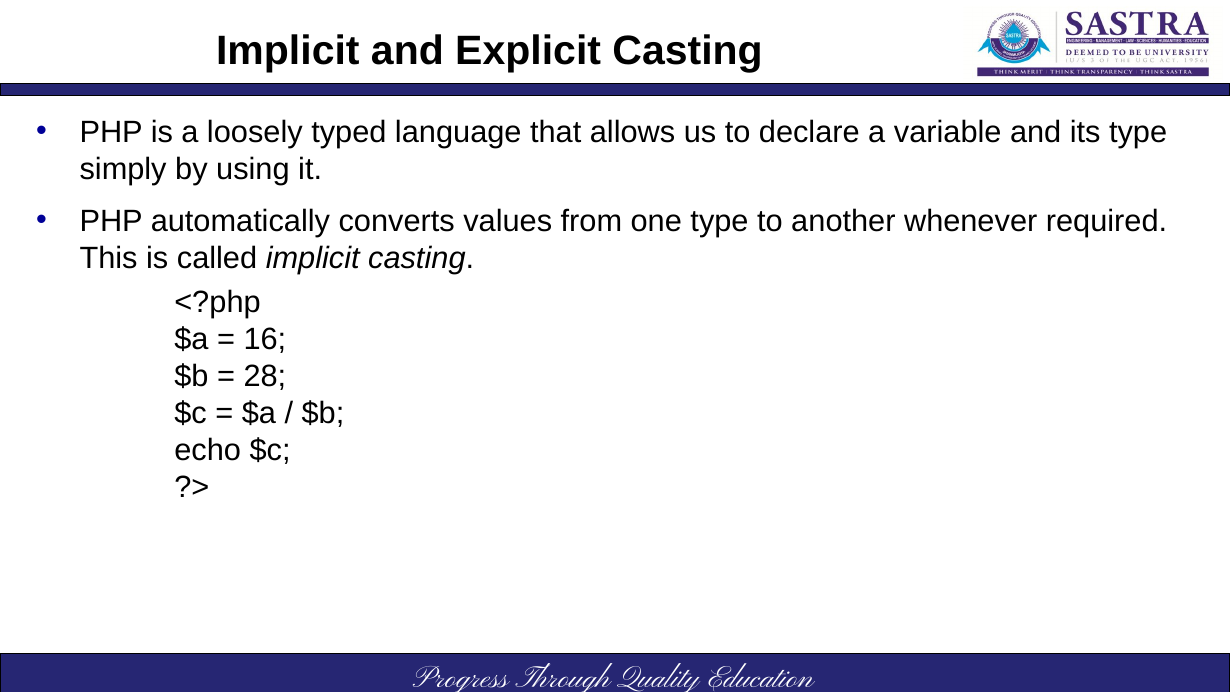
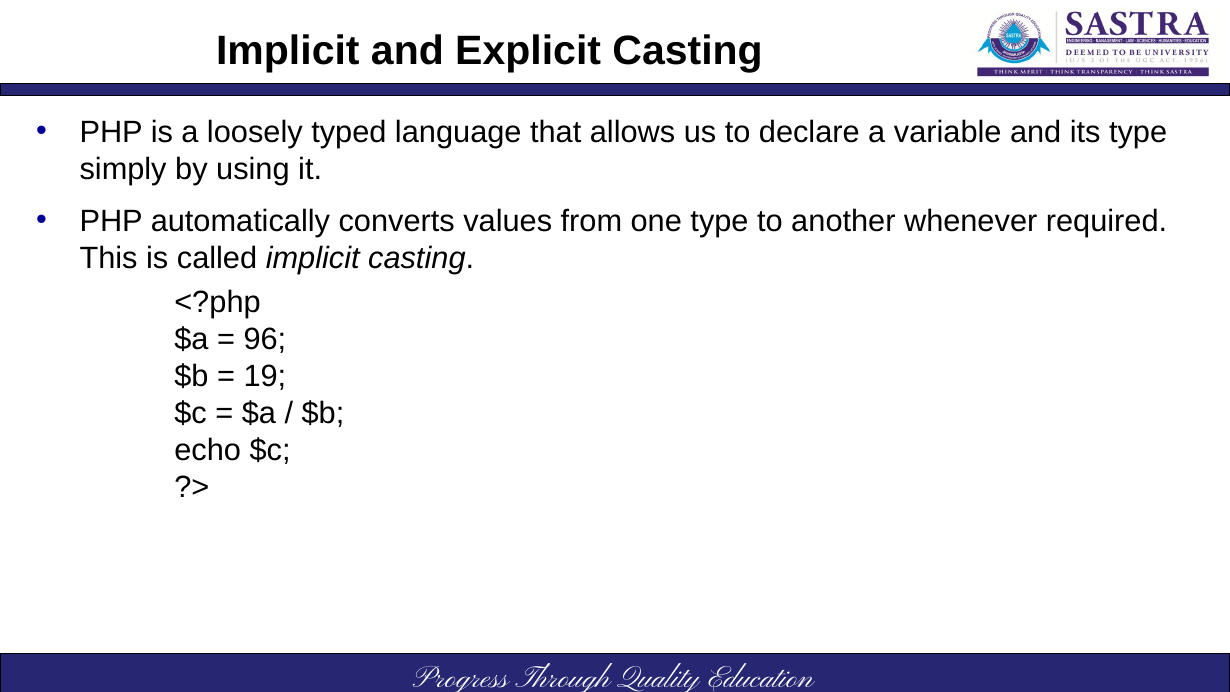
16: 16 -> 96 (265, 340)
28: 28 -> 19 (265, 377)
